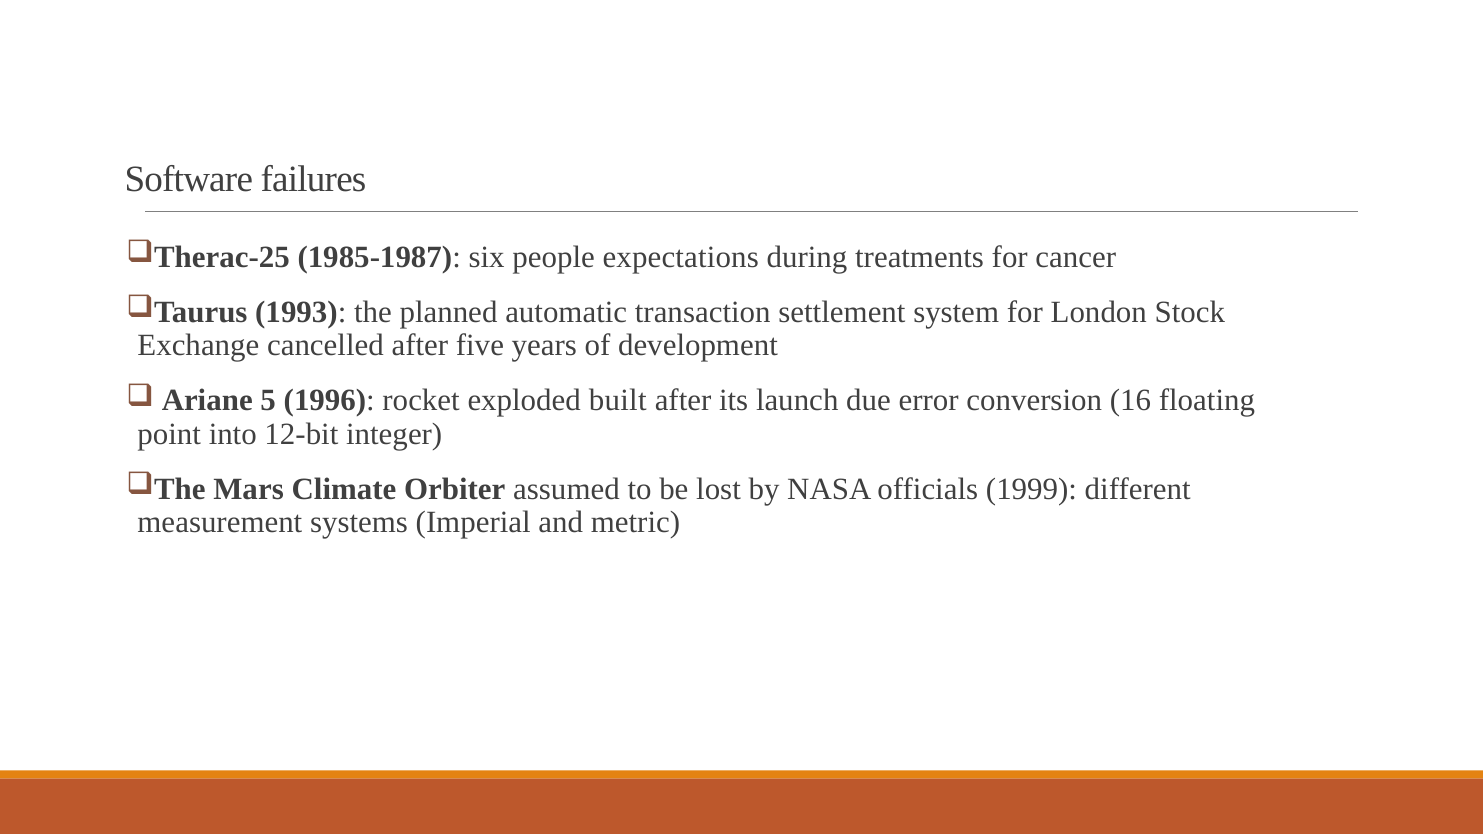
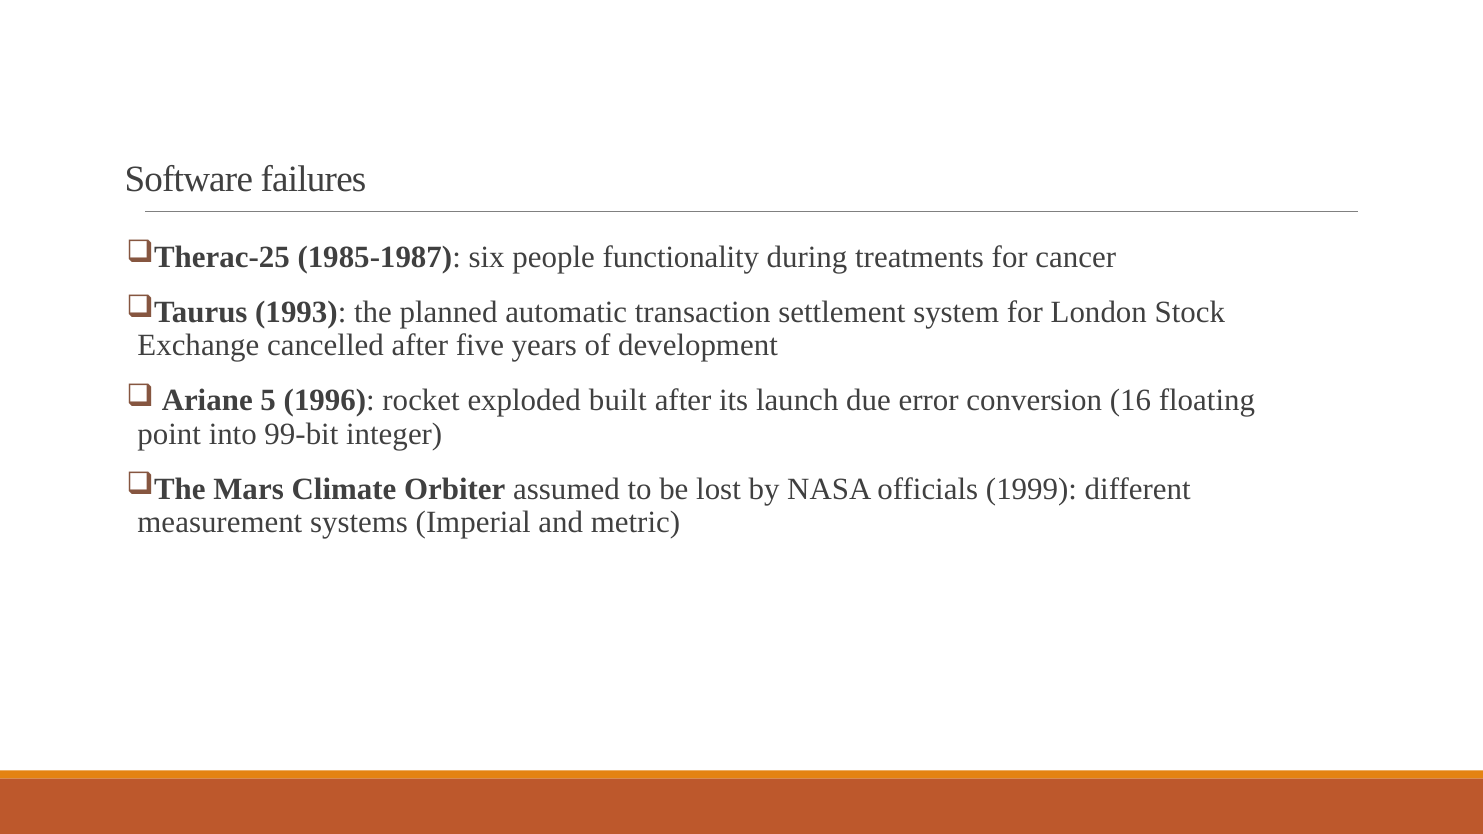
expectations: expectations -> functionality (681, 257)
12-bit: 12-bit -> 99-bit (301, 434)
